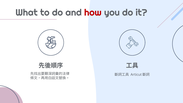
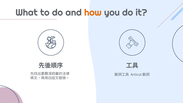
how colour: red -> orange (93, 13)
